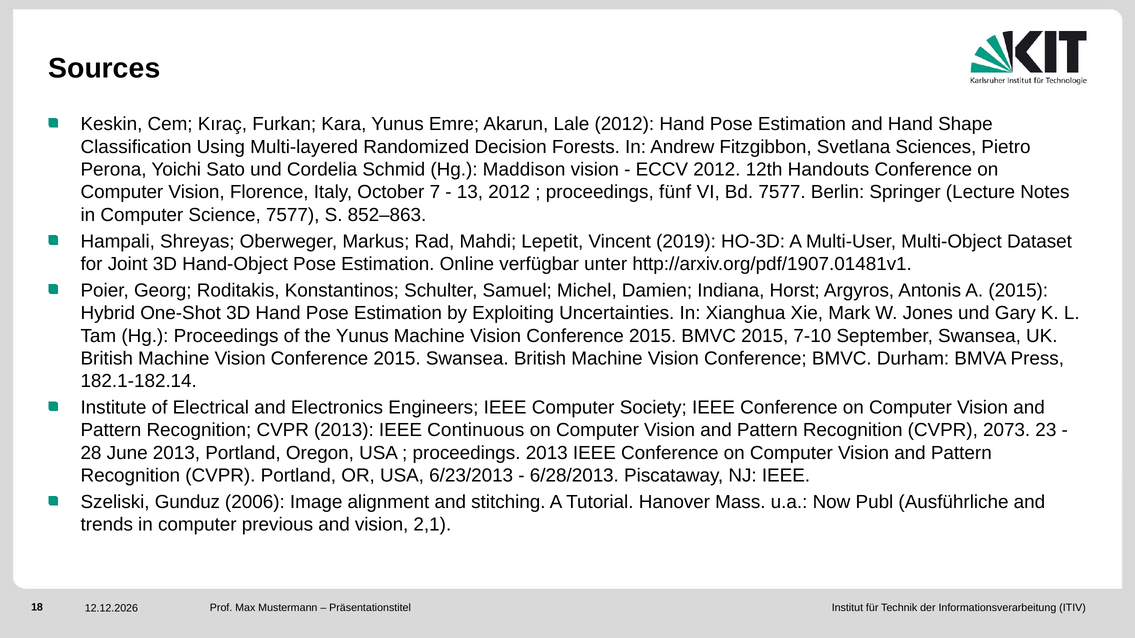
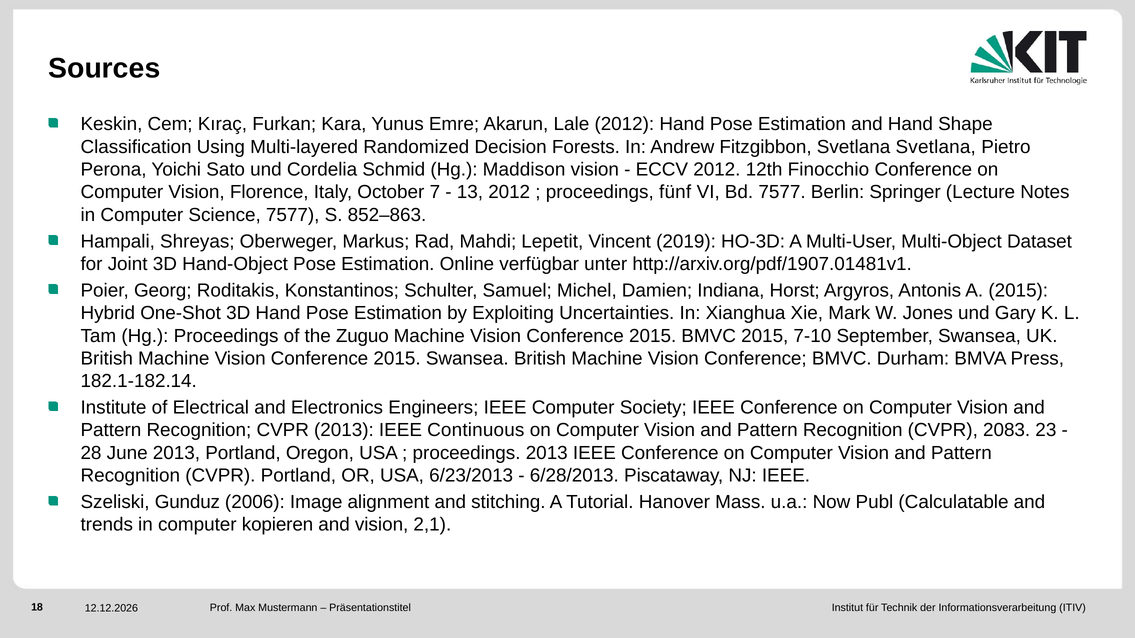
Svetlana Sciences: Sciences -> Svetlana (936, 147)
Handouts: Handouts -> Finocchio (828, 170)
the Yunus: Yunus -> Zuguo (362, 336)
2073: 2073 -> 2083 (1007, 431)
Ausführliche: Ausführliche -> Calculatable (954, 502)
previous: previous -> kopieren (278, 525)
